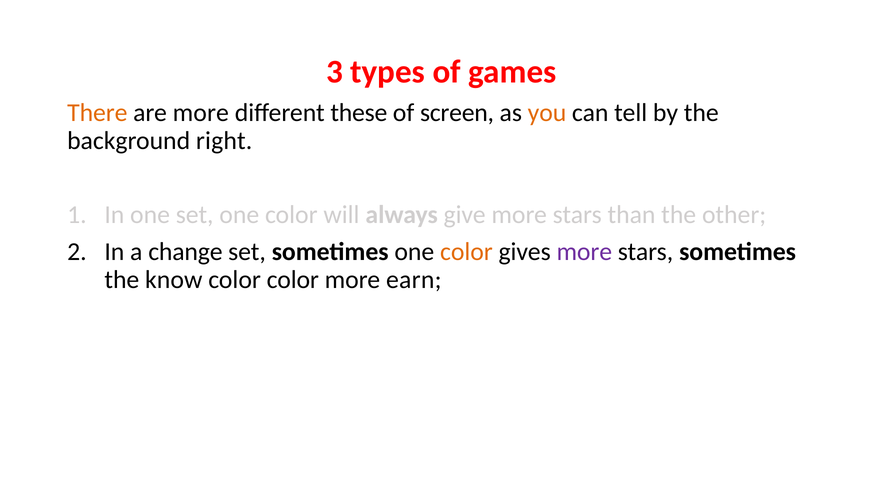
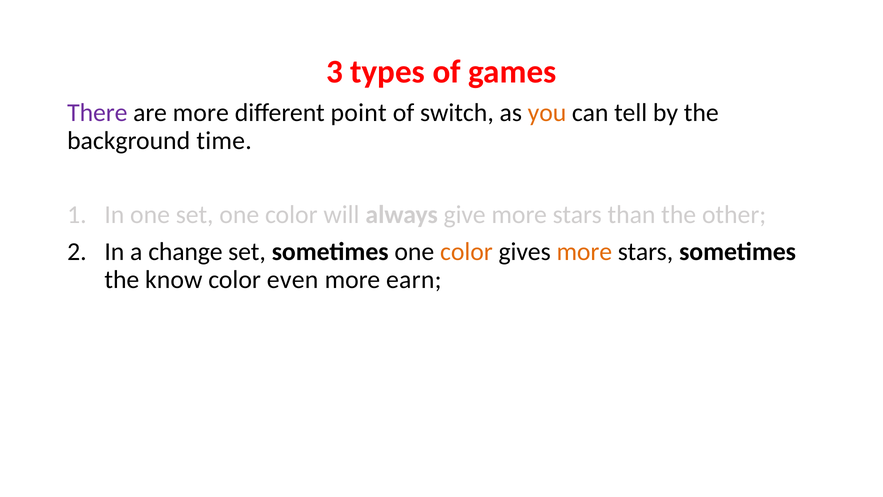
There colour: orange -> purple (97, 113)
these: these -> point (359, 113)
screen: screen -> switch (457, 113)
right: right -> time (224, 140)
more colour: purple -> orange (584, 252)
color color: color -> even (293, 279)
